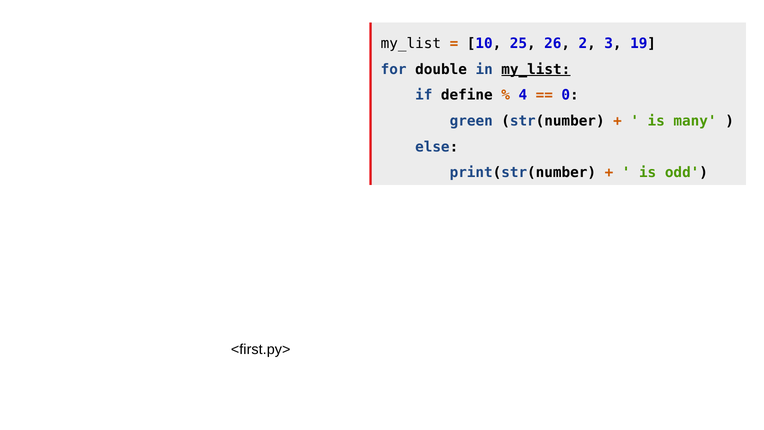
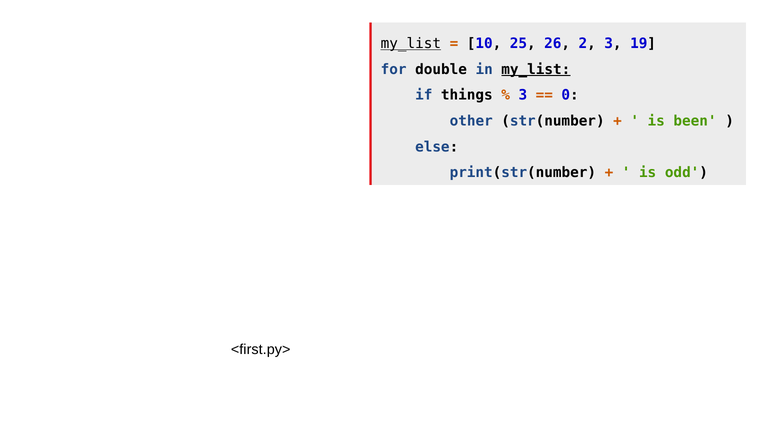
my_list underline: none -> present (411, 44)
define: define -> things (467, 95)
4: 4 -> 3 (523, 95)
green: green -> other (471, 121)
many: many -> been (695, 121)
